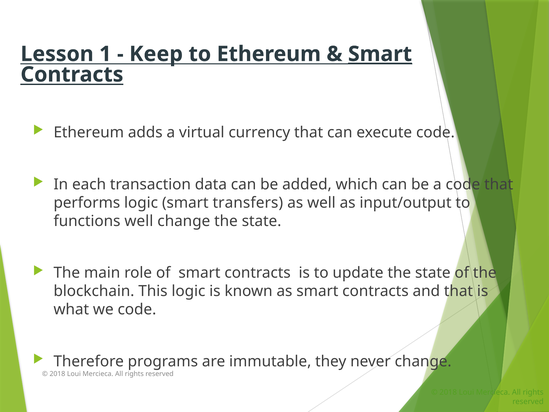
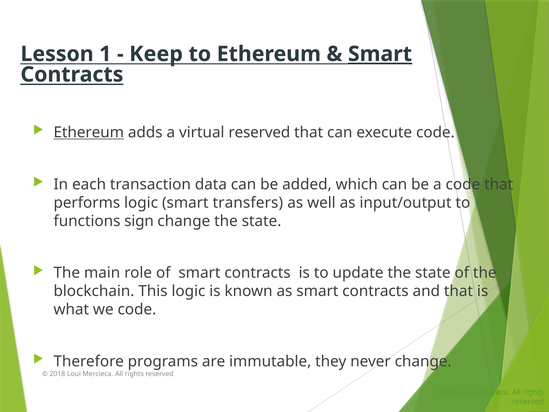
Ethereum underline: none -> present (89, 132)
virtual currency: currency -> reserved (259, 132)
functions well: well -> sign (139, 221)
